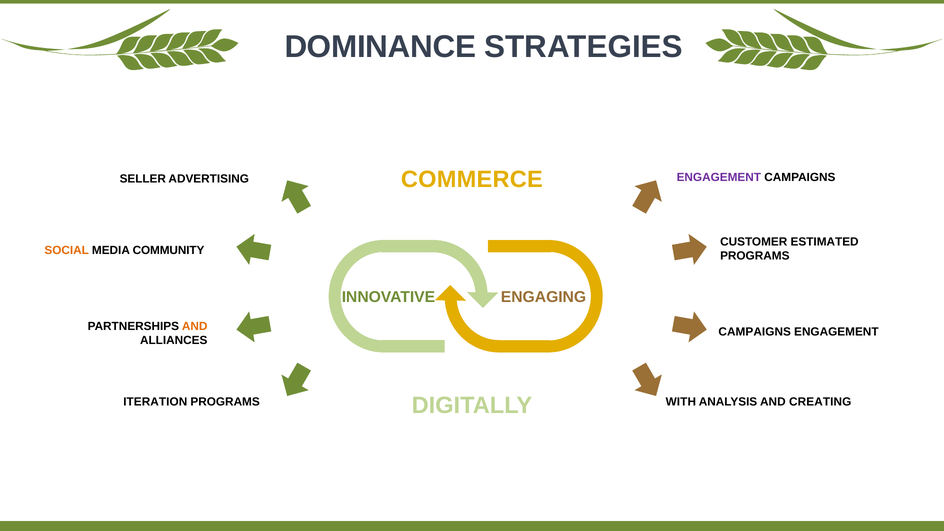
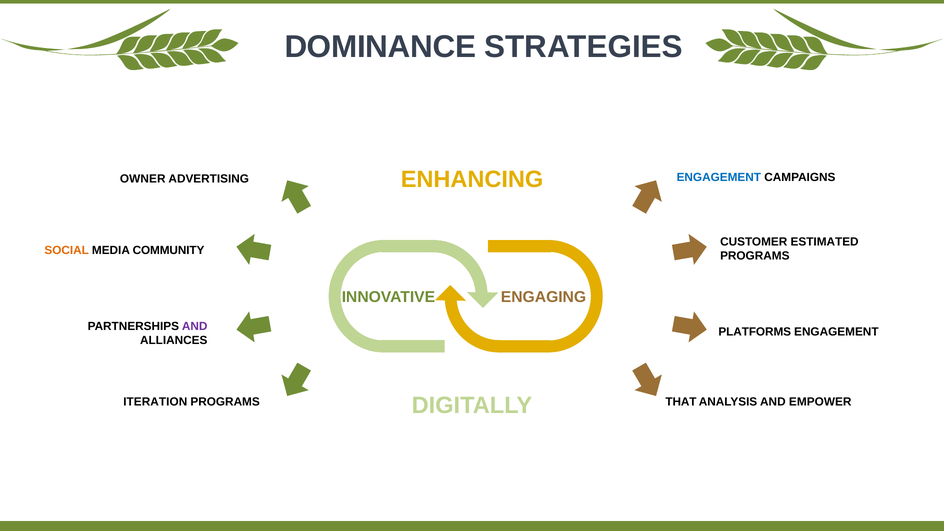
COMMERCE: COMMERCE -> ENHANCING (472, 179)
ENGAGEMENT colour: purple -> blue (719, 177)
SELLER: SELLER -> OWNER (143, 179)
AND colour: orange -> purple (195, 326)
CAMPAIGNS: CAMPAIGNS -> PLATFORMS (755, 332)
WITH: WITH -> THAT (681, 402)
CREATING: CREATING -> EMPOWER (820, 402)
